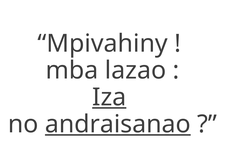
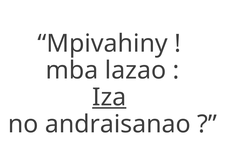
andraisanao underline: present -> none (118, 125)
